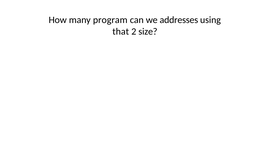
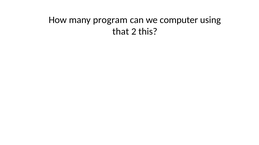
addresses: addresses -> computer (179, 20)
size: size -> this (148, 32)
